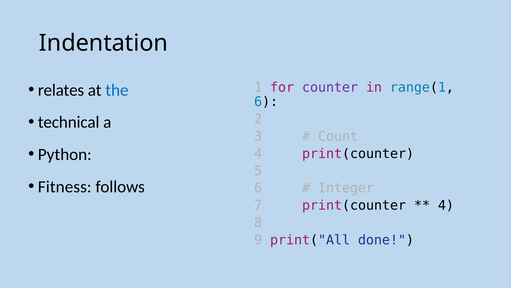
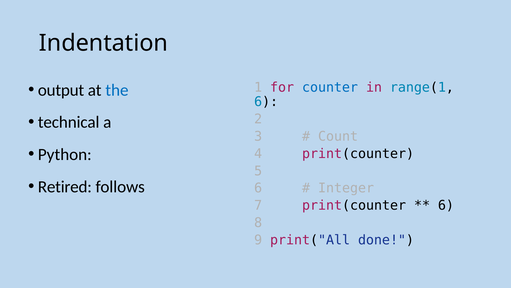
relates: relates -> output (61, 90)
counter colour: purple -> blue (330, 87)
Fitness: Fitness -> Retired (65, 186)
4: 4 -> 6 (446, 205)
